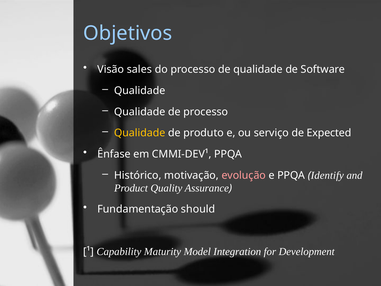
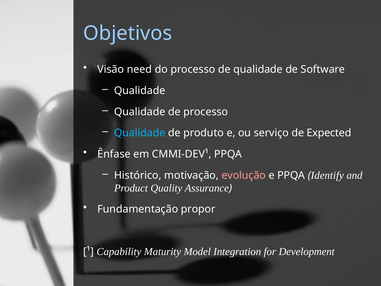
sales: sales -> need (139, 69)
Qualidade colour: yellow -> light blue (140, 133)
should: should -> propor (198, 209)
